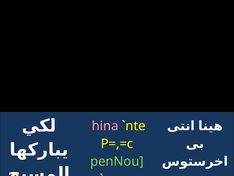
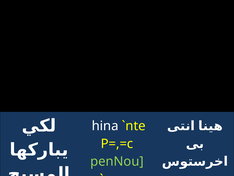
hina colour: pink -> white (105, 126)
